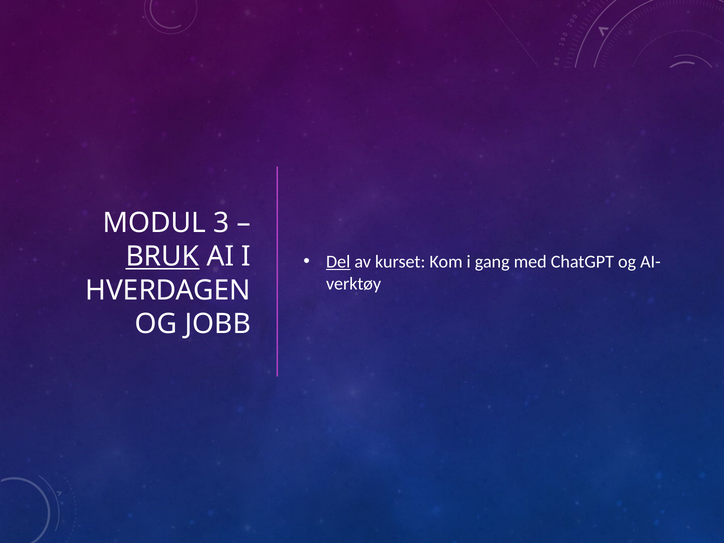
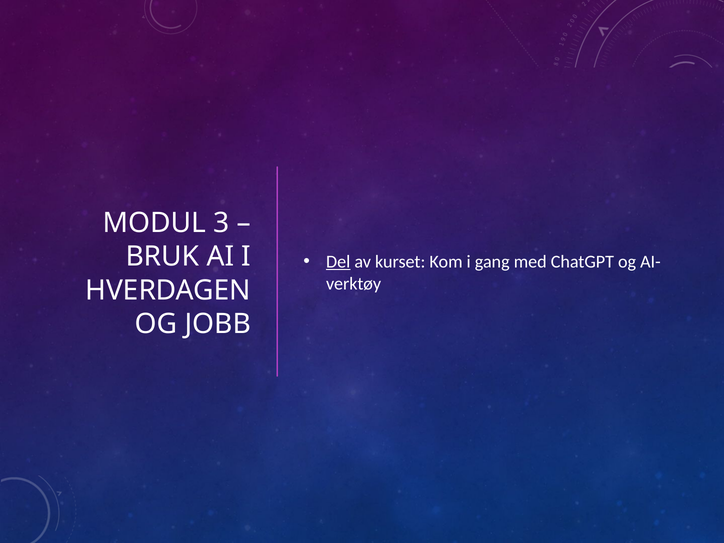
BRUK underline: present -> none (162, 257)
